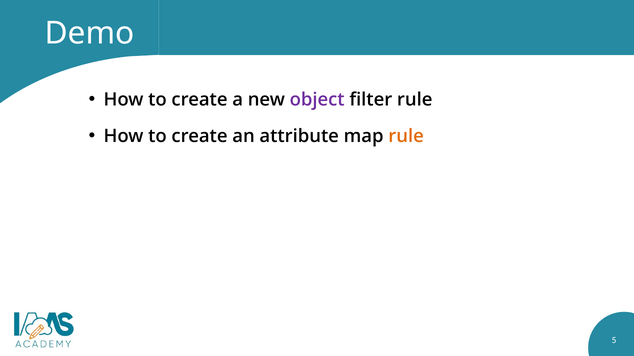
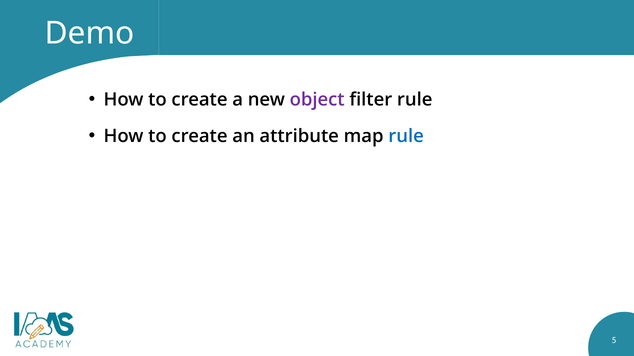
rule colour: orange -> blue (406, 136)
